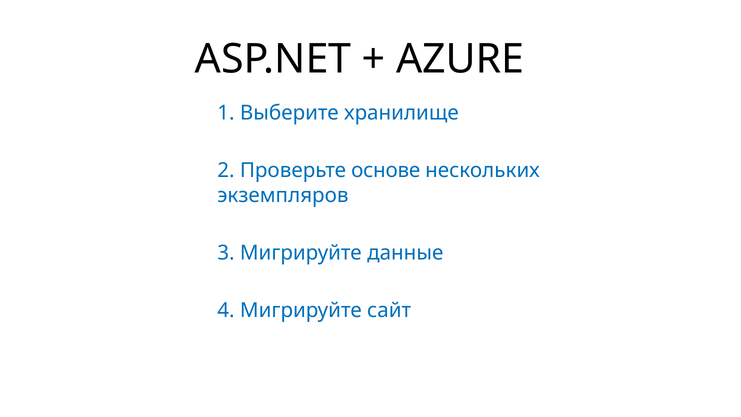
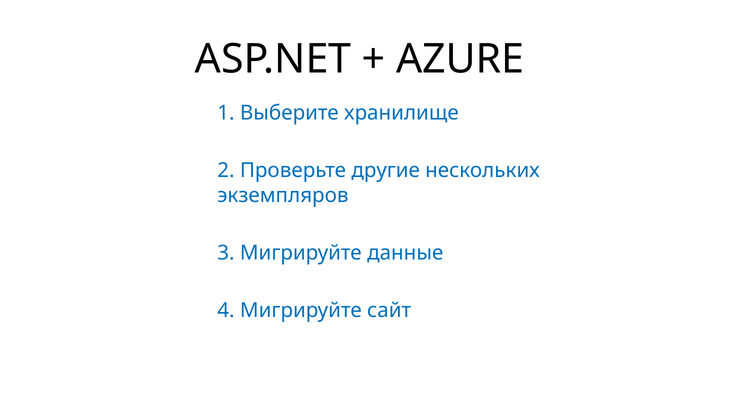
основе: основе -> другие (386, 170)
